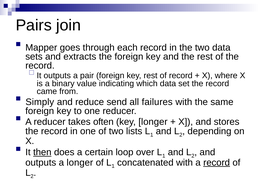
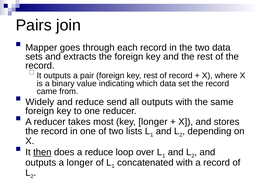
Simply: Simply -> Widely (40, 102)
all failures: failures -> outputs (157, 102)
often: often -> most (103, 122)
a certain: certain -> reduce (99, 152)
record underline: present -> none (217, 163)
